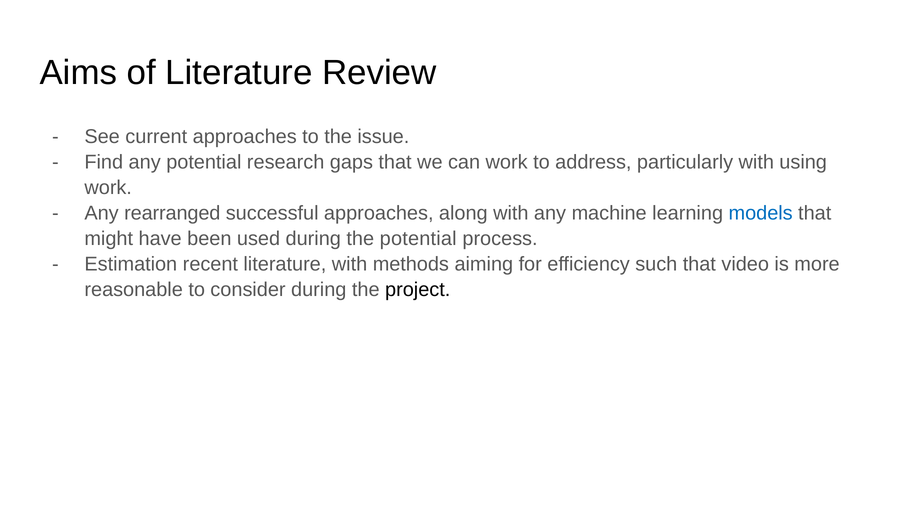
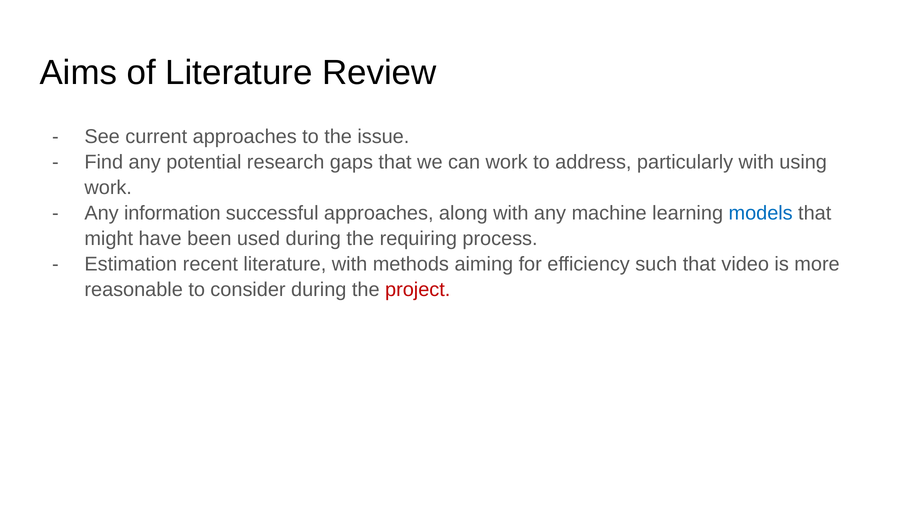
rearranged: rearranged -> information (172, 213)
the potential: potential -> requiring (418, 239)
project colour: black -> red (418, 290)
